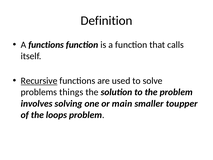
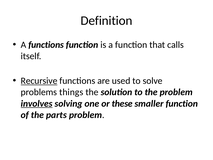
involves underline: none -> present (37, 103)
main: main -> these (122, 103)
smaller toupper: toupper -> function (182, 103)
loops: loops -> parts (56, 115)
